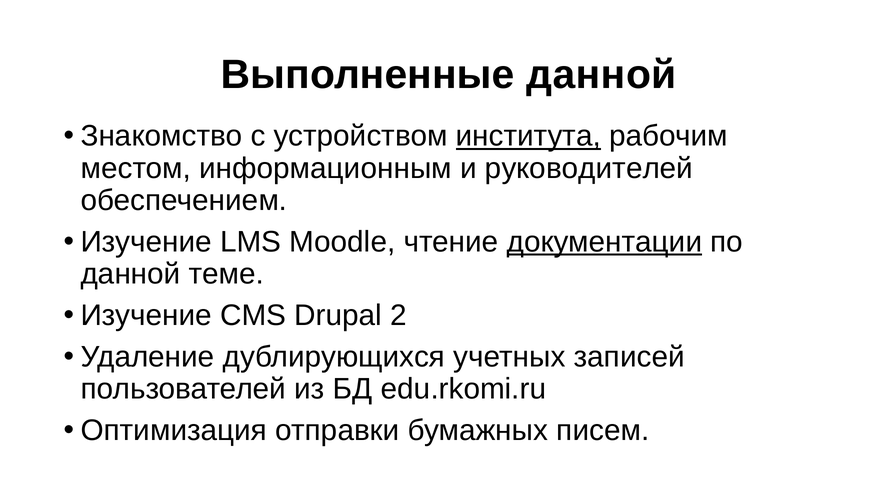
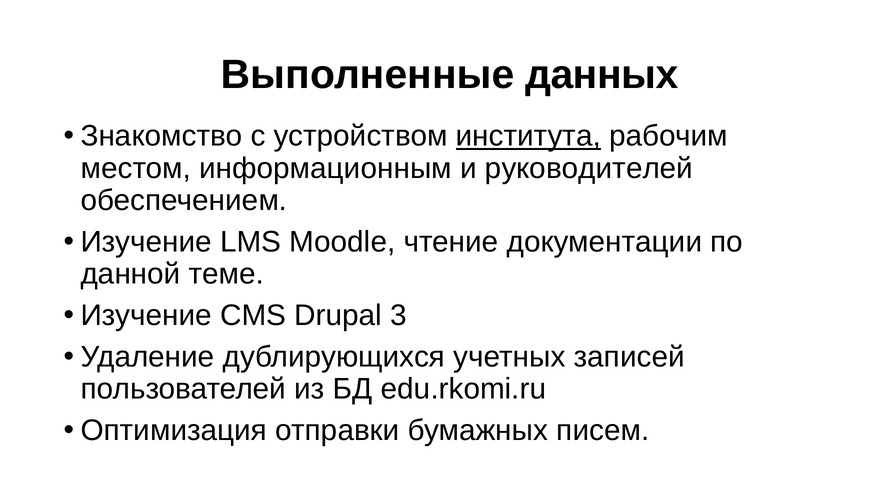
Выполненные данной: данной -> данных (602, 75)
документации underline: present -> none (604, 242)
2: 2 -> 3 (399, 315)
